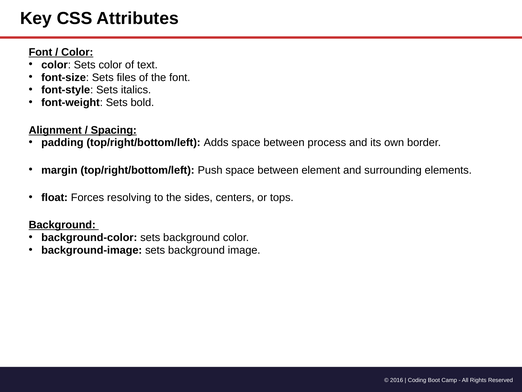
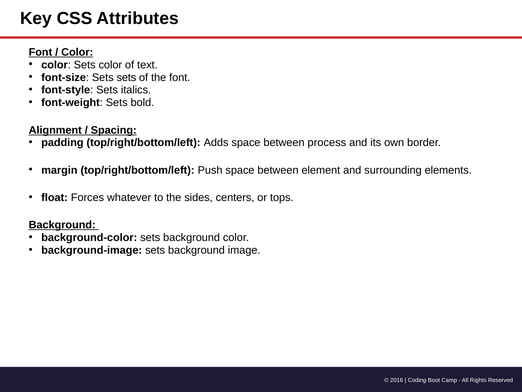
Sets files: files -> sets (126, 77)
resolving: resolving -> whatever (129, 197)
